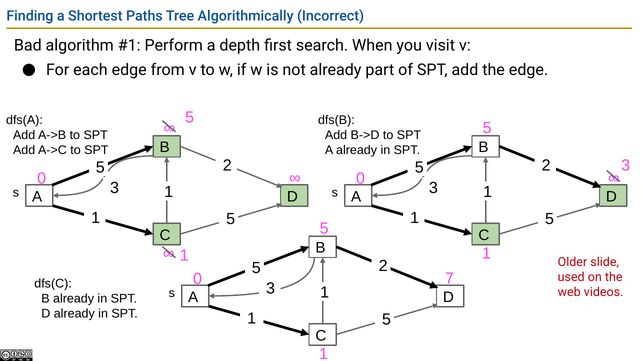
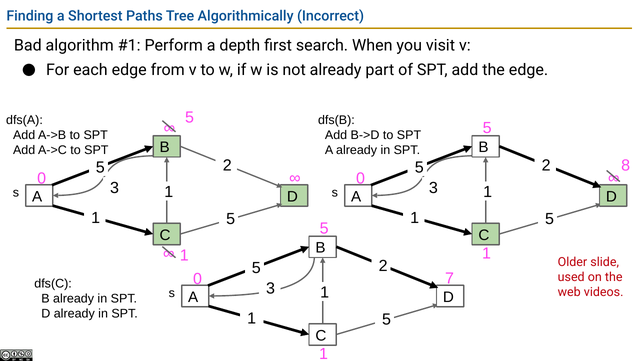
2 3: 3 -> 8 (626, 165)
